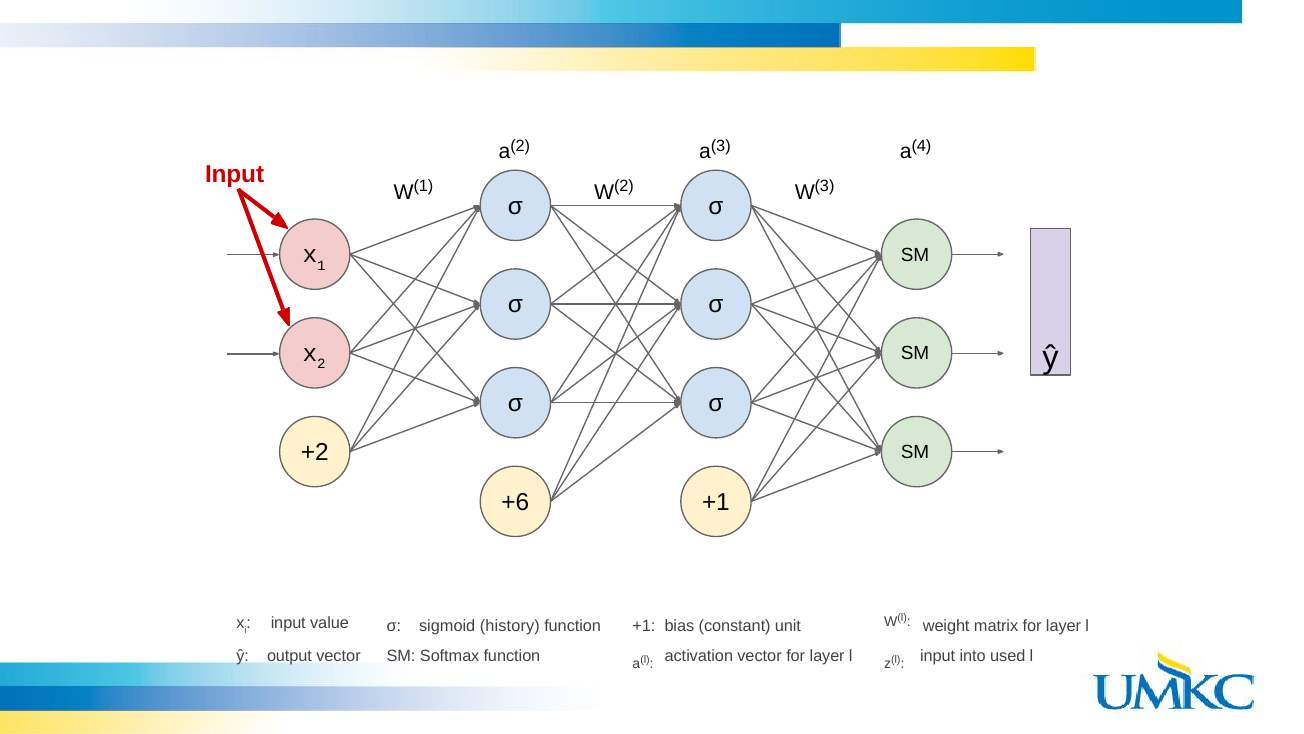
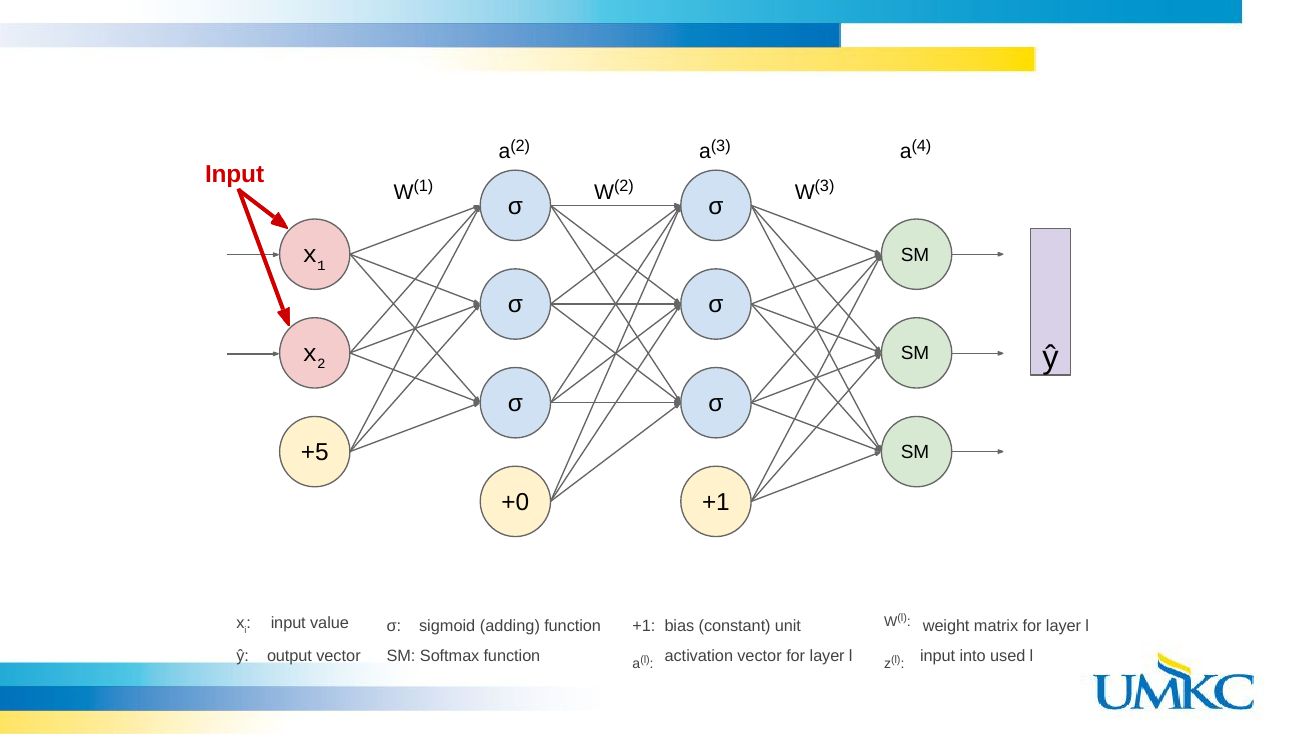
+2: +2 -> +5 (315, 452)
+6: +6 -> +0 (515, 502)
history: history -> adding (510, 626)
